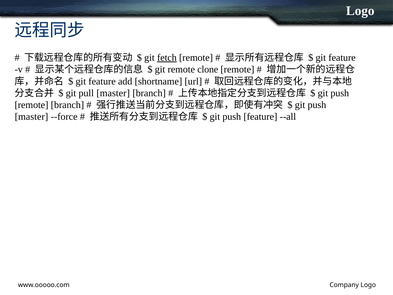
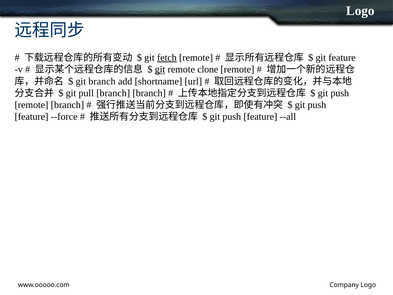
git underline: none -> present (160, 69)
feature: feature -> branch (102, 81)
pull master: master -> branch (113, 93)
master: master -> feature (32, 117)
